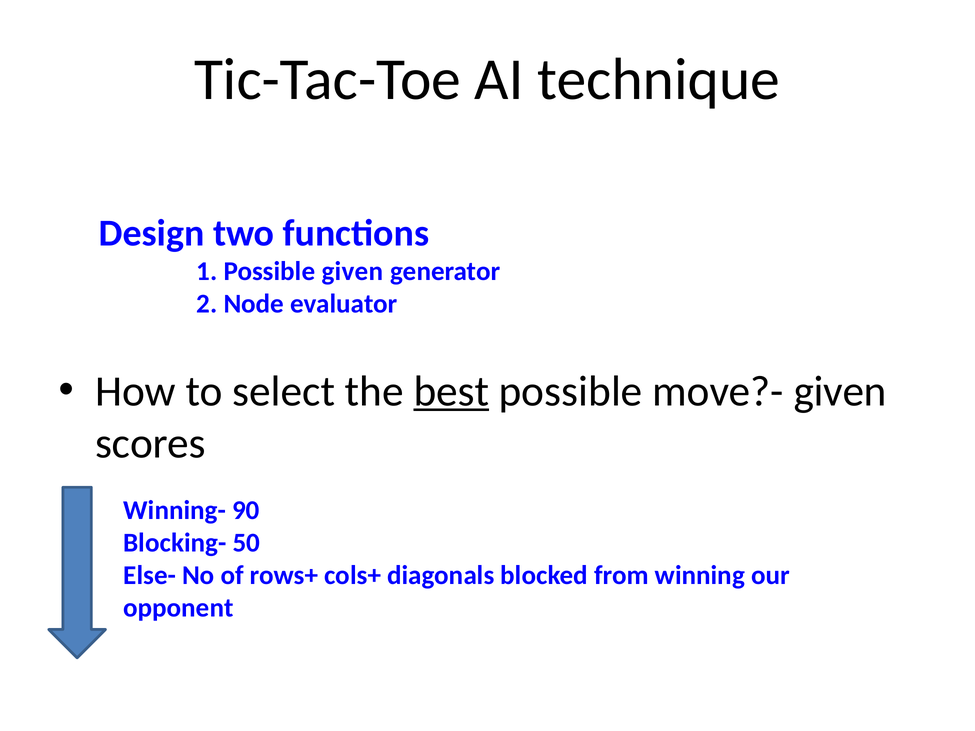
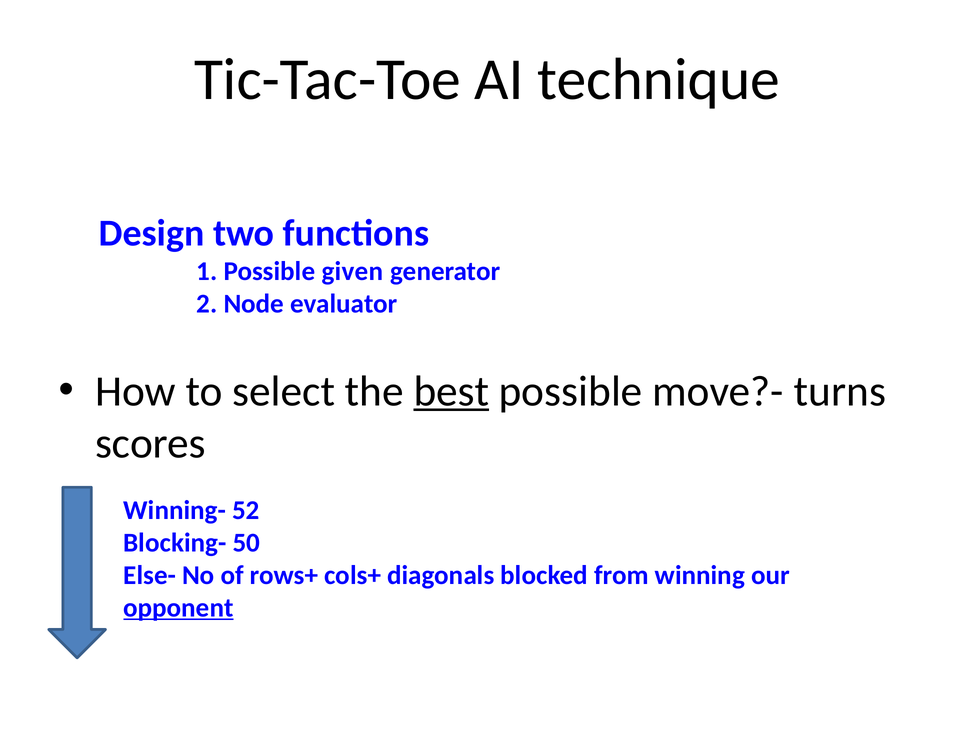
move?- given: given -> turns (840, 391)
90: 90 -> 52 (246, 510)
opponent underline: none -> present (178, 608)
